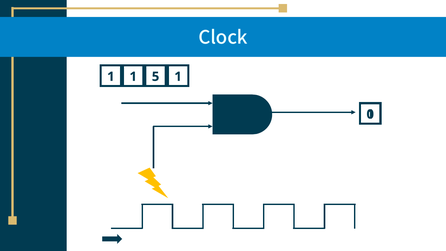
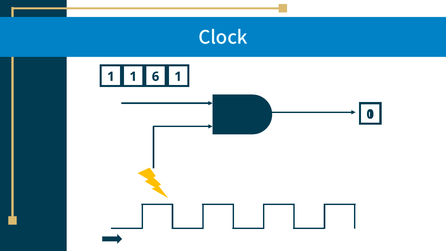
5: 5 -> 6 (156, 77)
